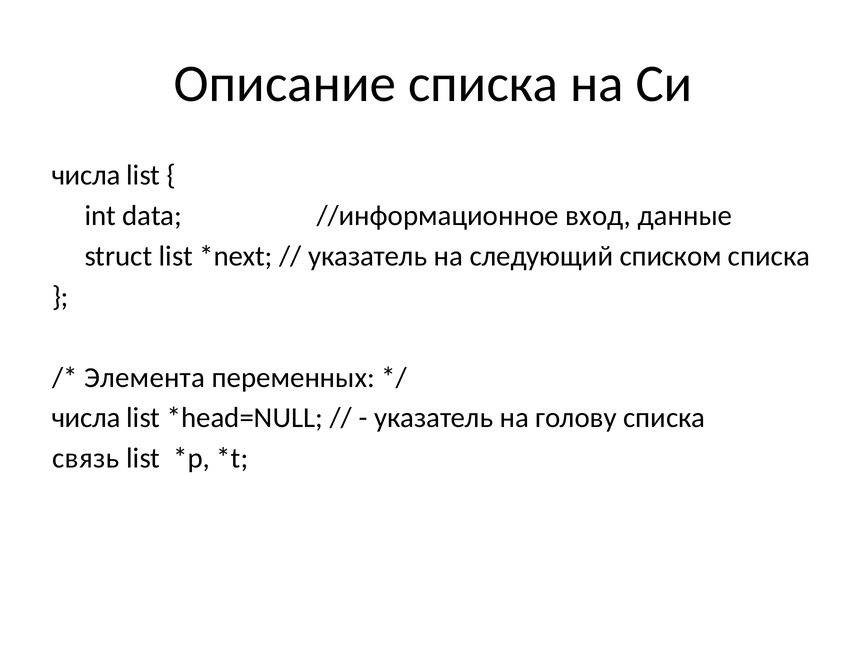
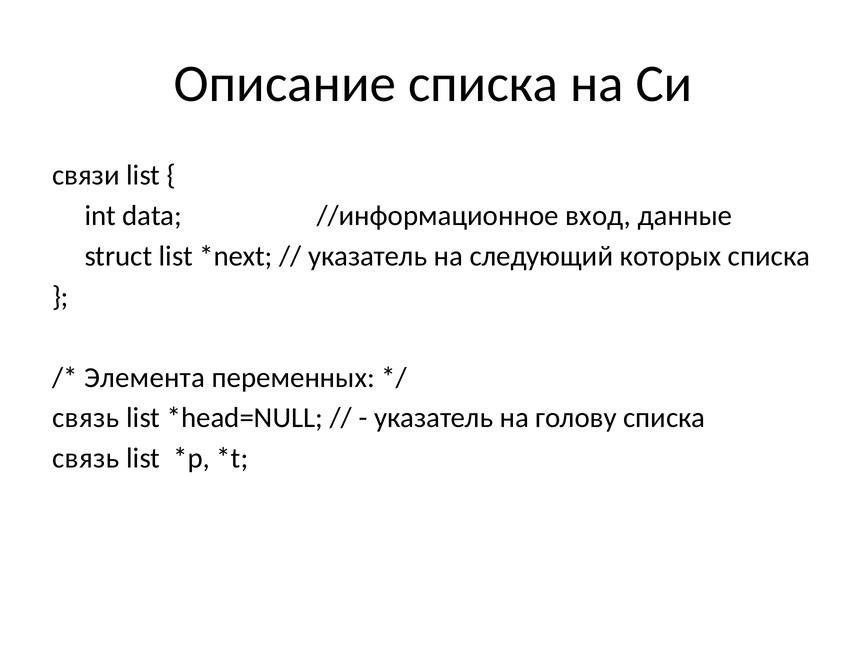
числа: числа -> связи (86, 175)
списком: списком -> которых (671, 256)
числа: числа -> связь (86, 418)
